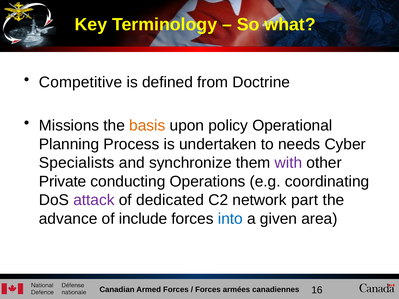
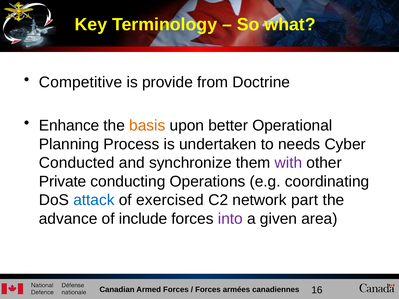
defined: defined -> provide (168, 82)
Missions: Missions -> Enhance (69, 126)
policy: policy -> better (228, 126)
Specialists: Specialists -> Conducted (77, 163)
attack colour: purple -> blue (94, 200)
dedicated: dedicated -> exercised (170, 200)
into colour: blue -> purple (230, 219)
